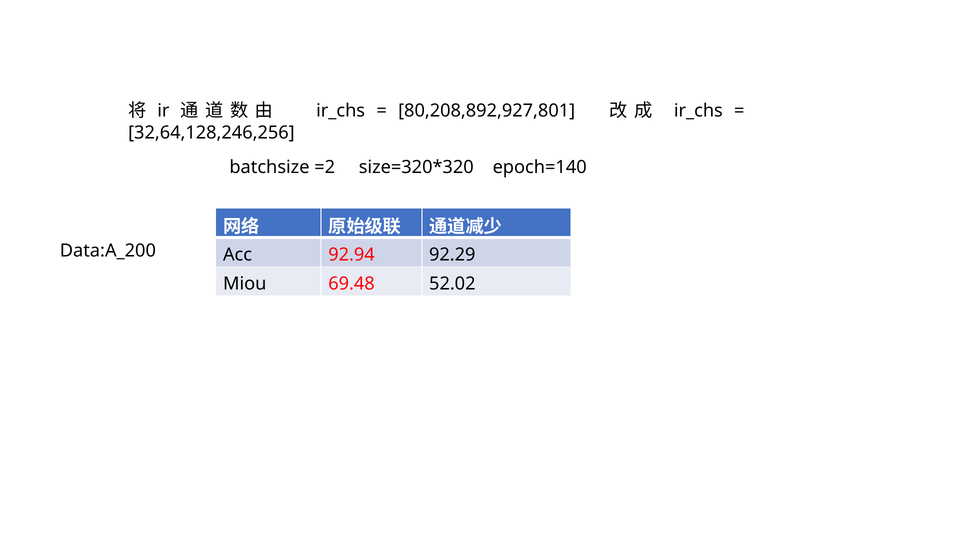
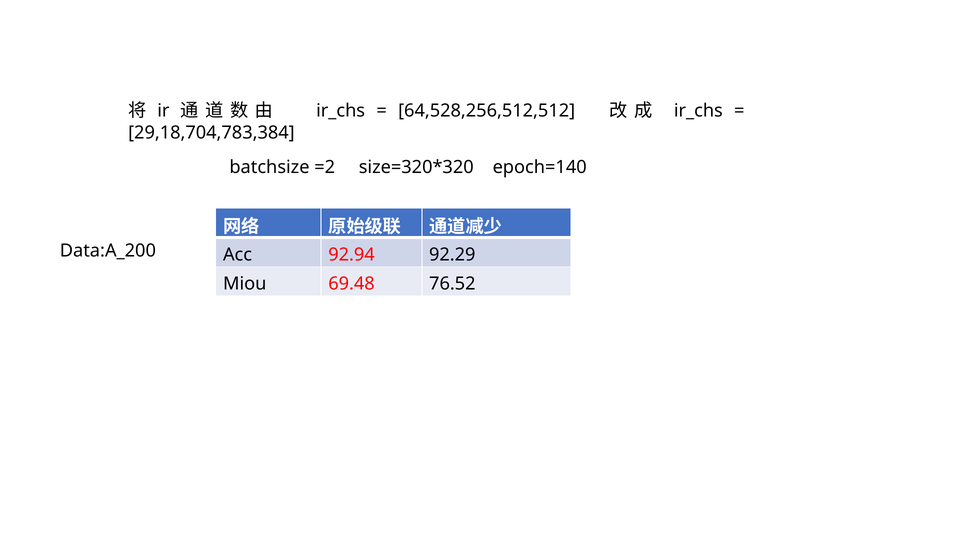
80,208,892,927,801: 80,208,892,927,801 -> 64,528,256,512,512 (487, 111)
32,64,128,246,256: 32,64,128,246,256 -> 29,18,704,783,384 (211, 133)
52.02: 52.02 -> 76.52 (452, 284)
